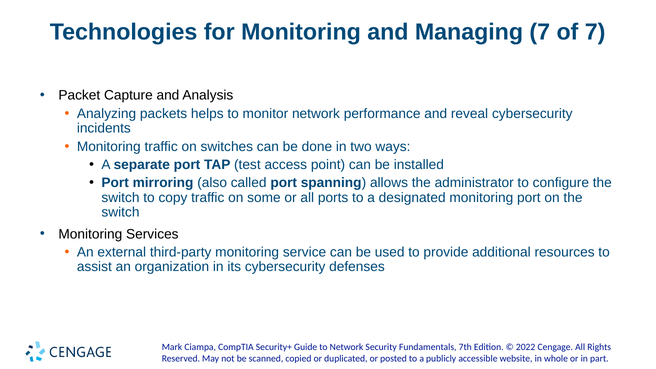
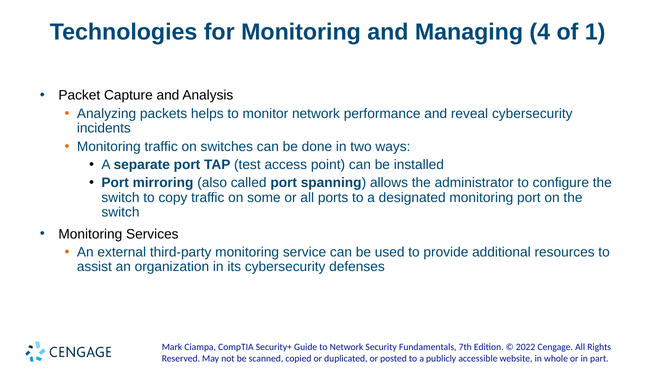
Managing 7: 7 -> 4 (540, 32)
of 7: 7 -> 1 (595, 32)
